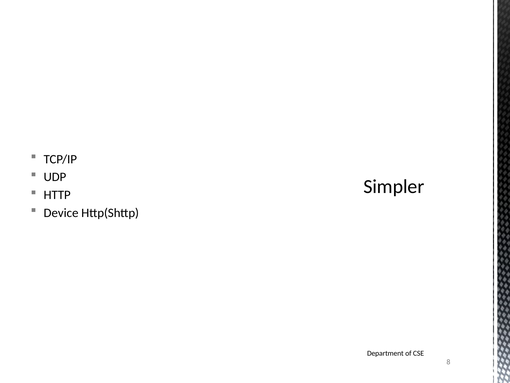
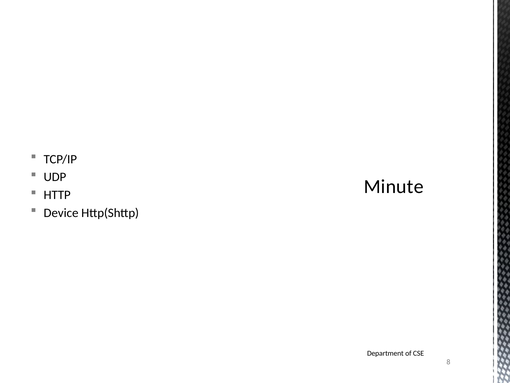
Simpler: Simpler -> Minute (394, 186)
